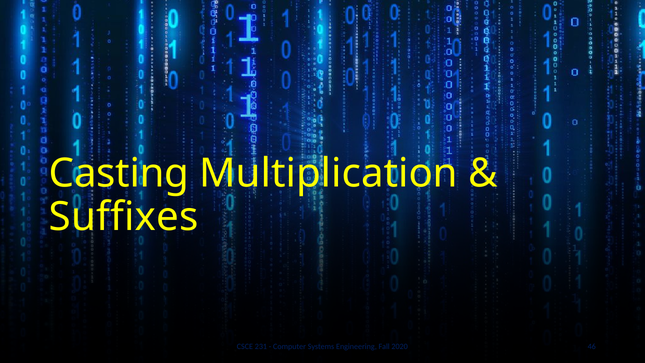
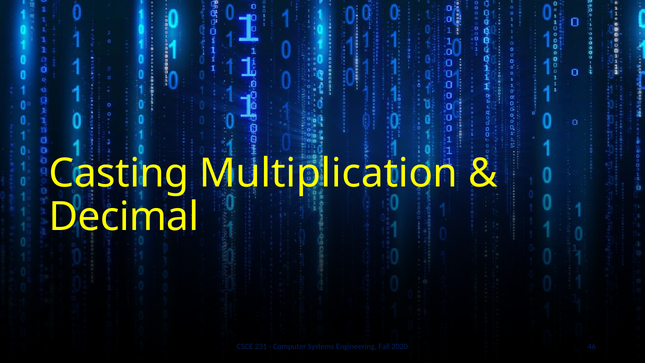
Suffixes: Suffixes -> Decimal (124, 217)
